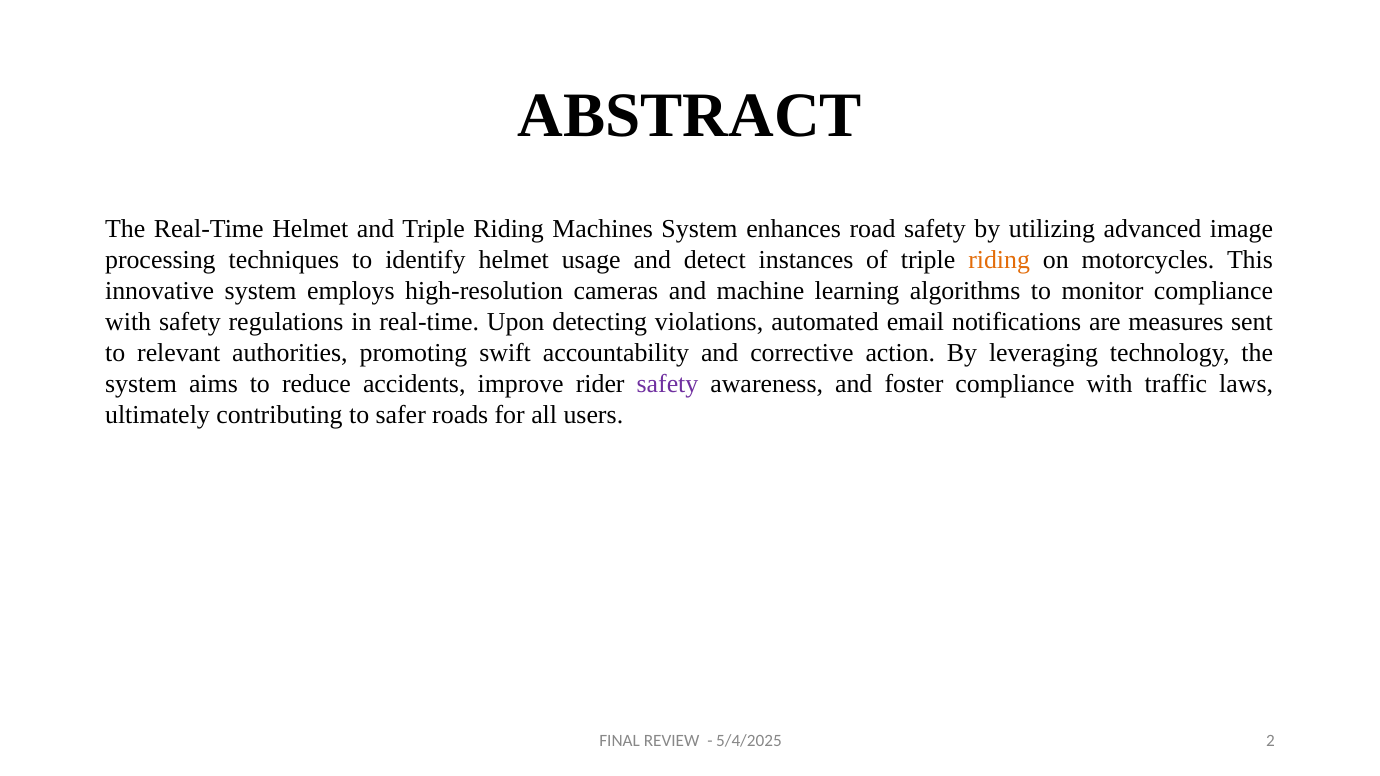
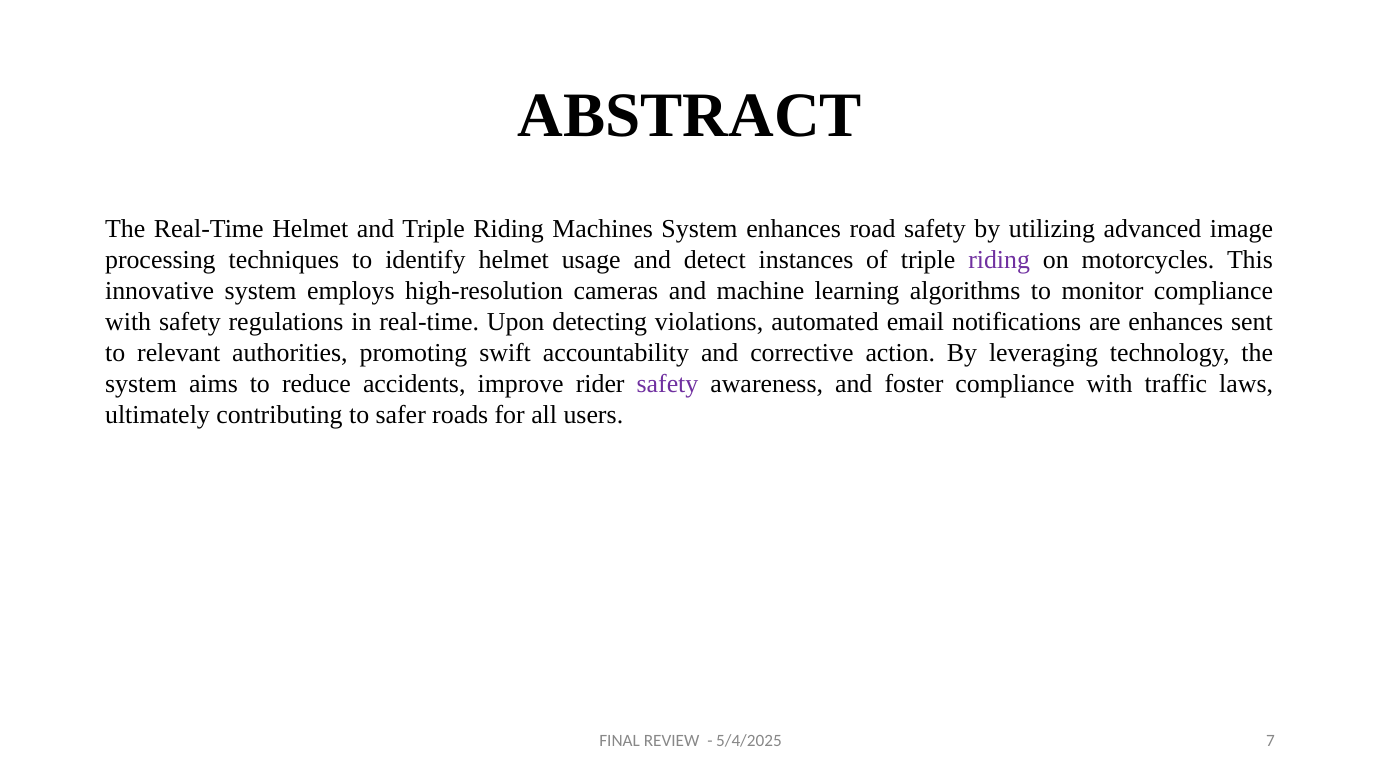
riding colour: orange -> purple (999, 260)
are measures: measures -> enhances (1176, 322)
2: 2 -> 7 (1270, 741)
